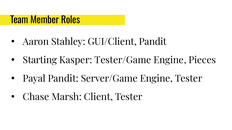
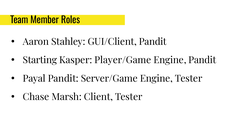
Tester/Game: Tester/Game -> Player/Game (123, 60)
Engine Pieces: Pieces -> Pandit (202, 60)
